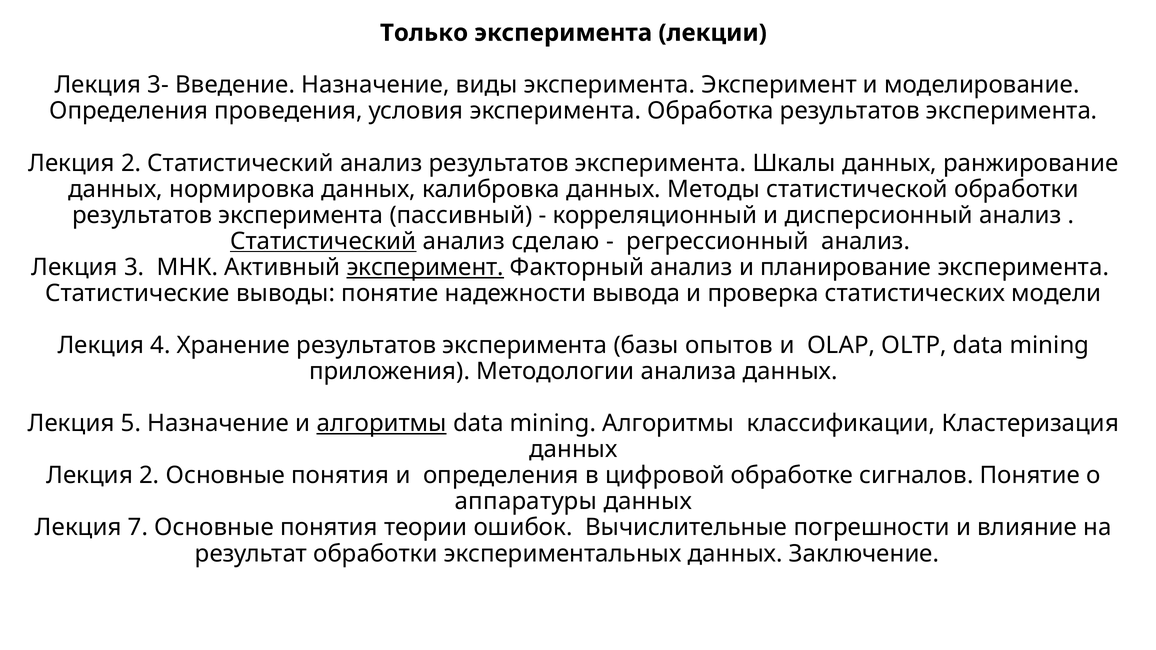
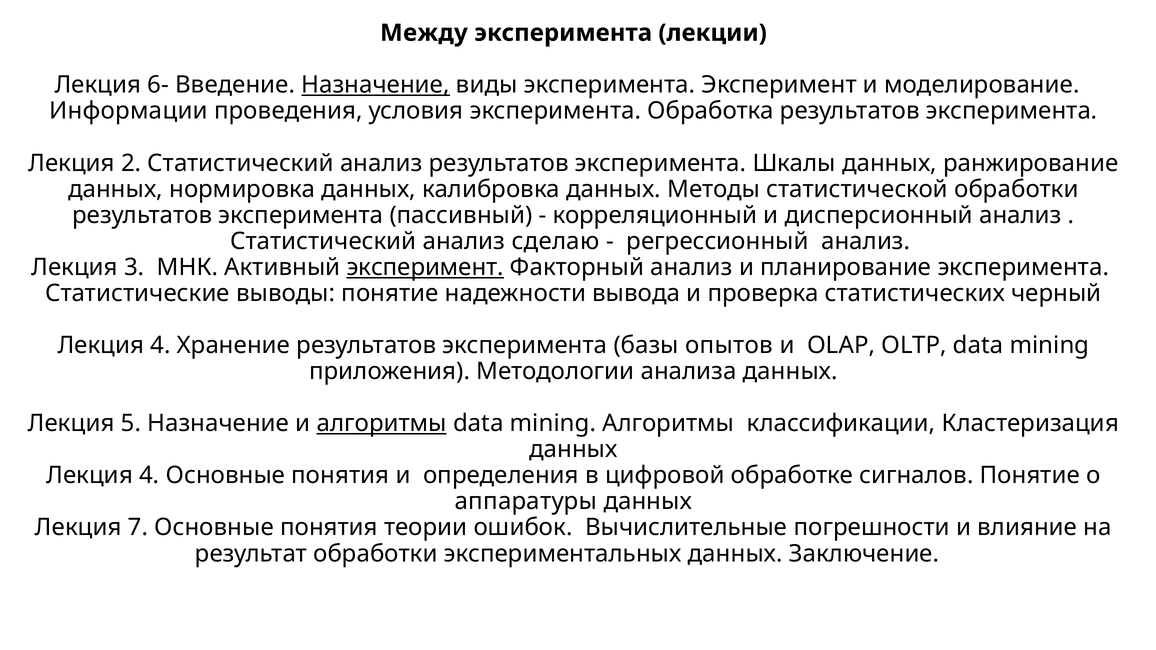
Только: Только -> Между (424, 33)
3-: 3- -> 6- (158, 85)
Назначение underline: none -> present (376, 85)
Определения: Определения -> Информации (129, 111)
Статистический underline: present -> none (323, 241)
модели: модели -> черный (1056, 293)
2: 2 -> 4 (149, 476)
